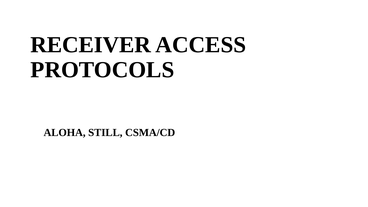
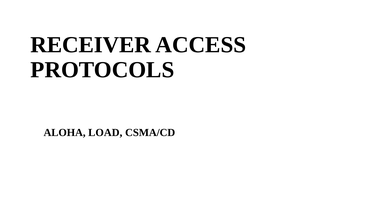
STILL: STILL -> LOAD (105, 133)
